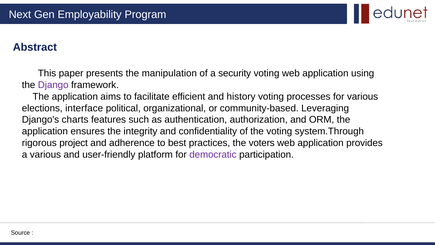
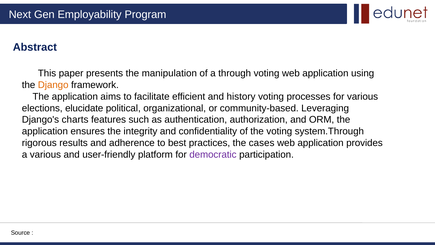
security: security -> through (235, 73)
Django colour: purple -> orange (53, 85)
interface: interface -> elucidate (84, 108)
project: project -> results (74, 143)
voters: voters -> cases (262, 143)
